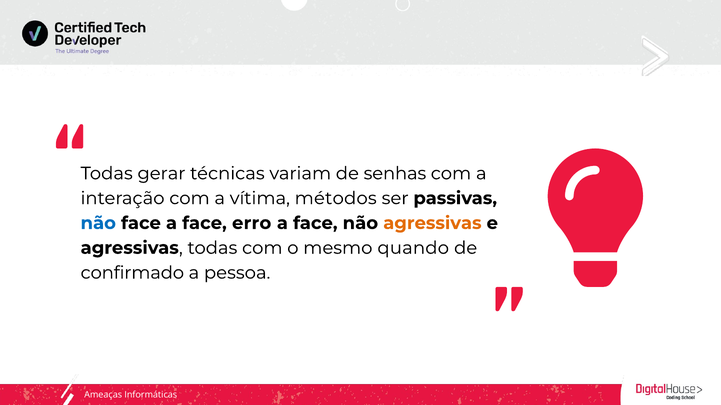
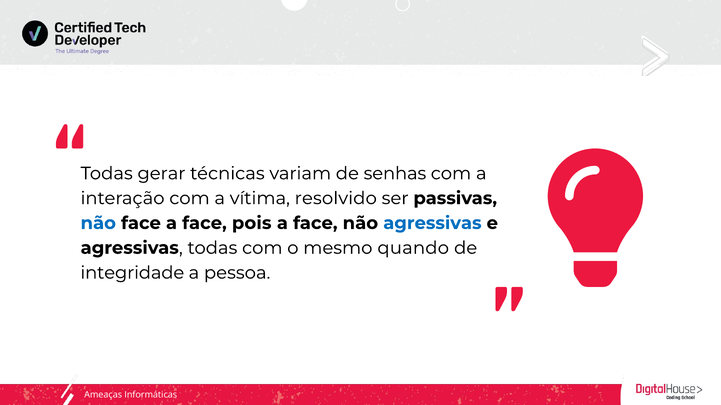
métodos: métodos -> resolvido (336, 199)
erro: erro -> pois (252, 223)
agressivas colour: orange -> blue (432, 223)
confirmado: confirmado -> integridade (132, 273)
